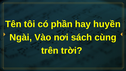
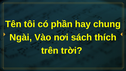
huyền: huyền -> chung (107, 24)
cùng: cùng -> thích (105, 37)
